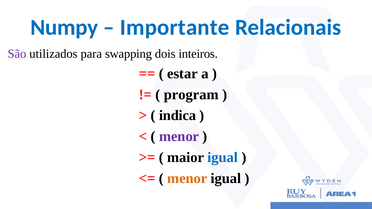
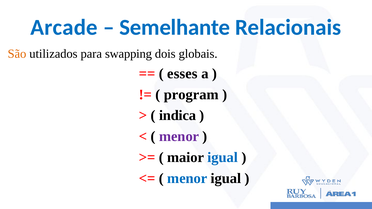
Numpy: Numpy -> Arcade (64, 27)
Importante: Importante -> Semelhante (175, 27)
São colour: purple -> orange (17, 54)
inteiros: inteiros -> globais (198, 54)
estar: estar -> esses (182, 74)
menor colour: orange -> blue (187, 179)
